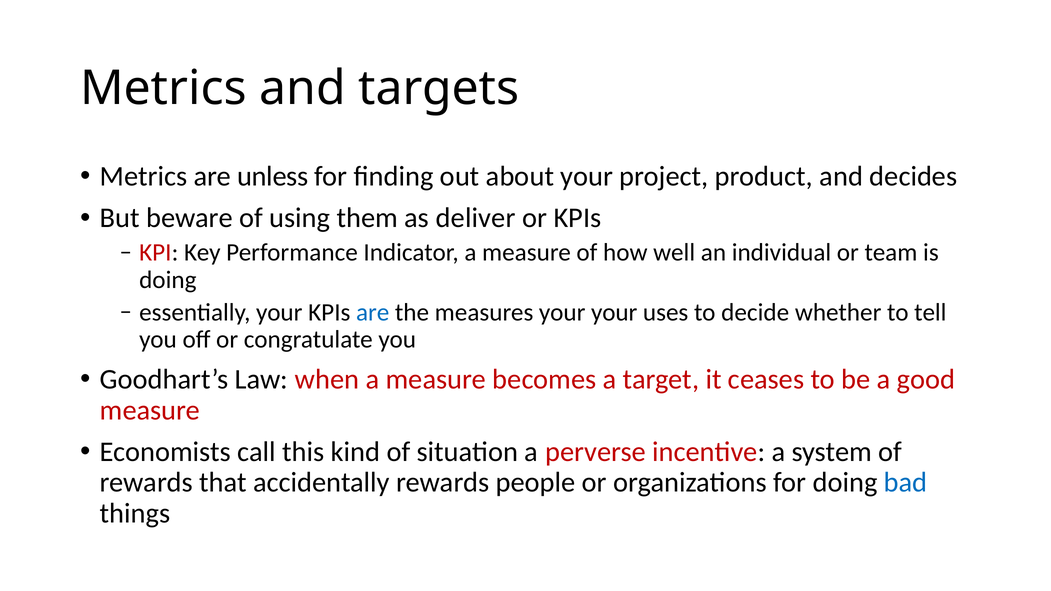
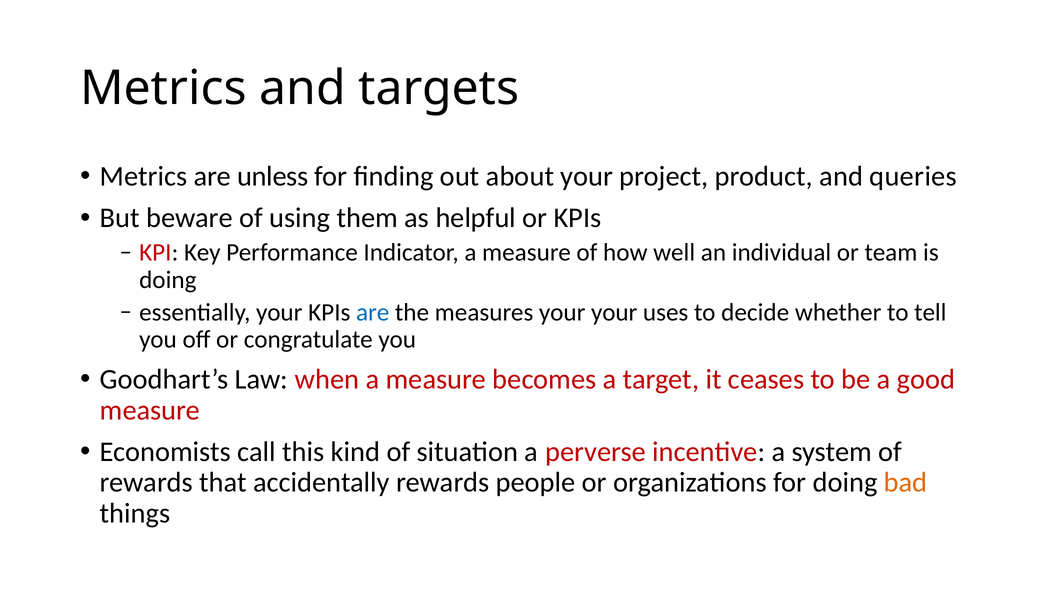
decides: decides -> queries (913, 176)
deliver: deliver -> helpful (476, 218)
bad colour: blue -> orange (906, 483)
